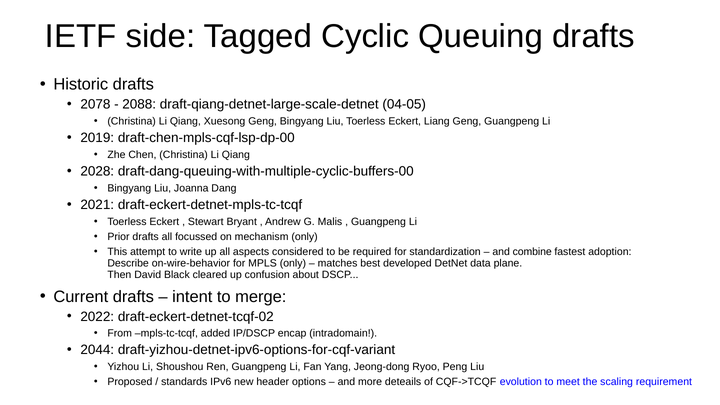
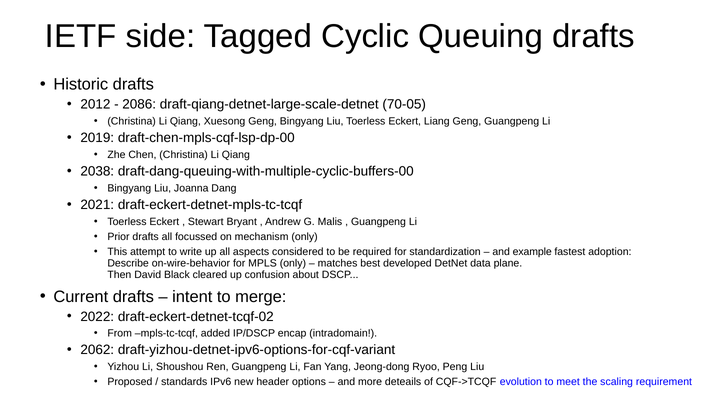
2078: 2078 -> 2012 (95, 105)
2088: 2088 -> 2086 (139, 105)
04-05: 04-05 -> 70-05 (404, 105)
2028: 2028 -> 2038 (97, 171)
combine: combine -> example (532, 252)
2044: 2044 -> 2062 (97, 350)
